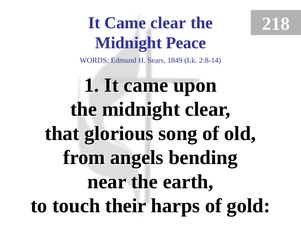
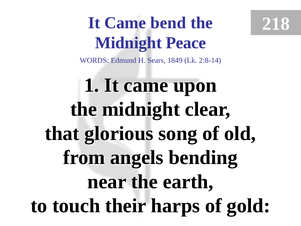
Came clear: clear -> bend (168, 23)
